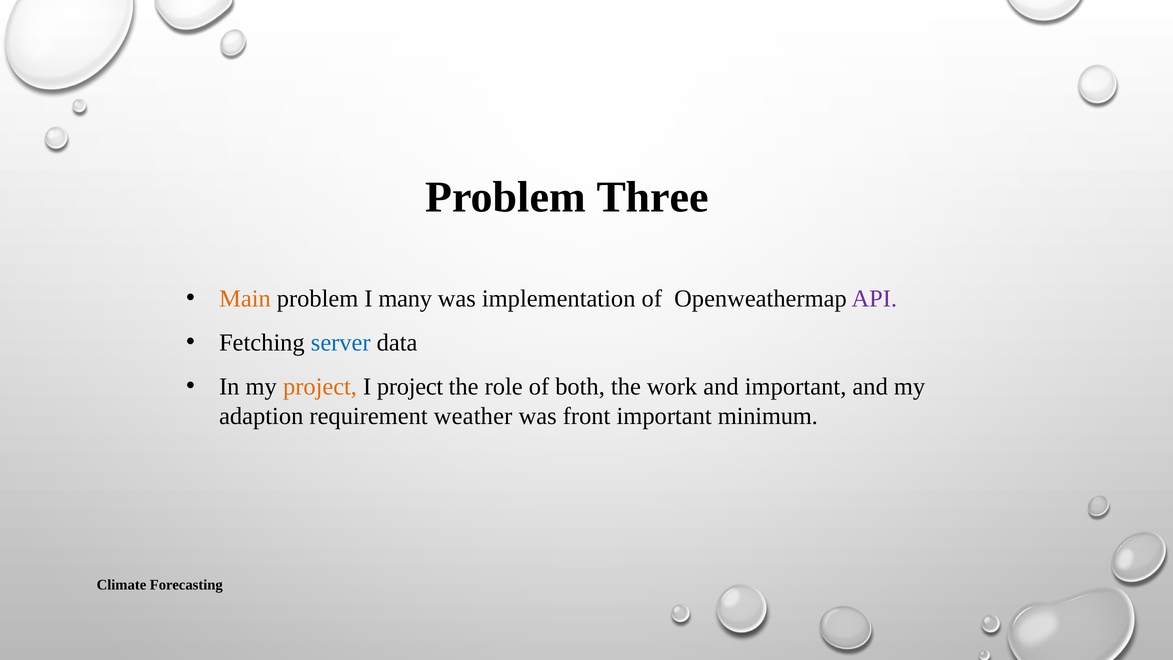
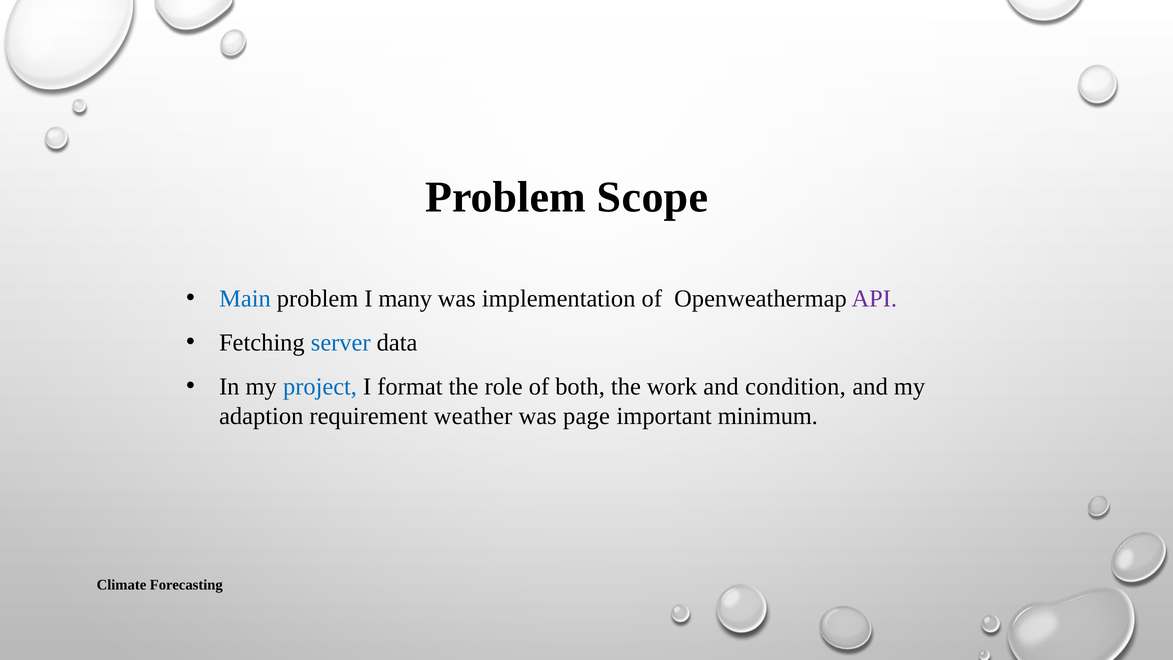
Three: Three -> Scope (653, 197)
Main colour: orange -> blue (245, 298)
project colour: orange -> blue (320, 387)
I project: project -> format (410, 387)
and important: important -> condition (795, 387)
front: front -> page (586, 416)
